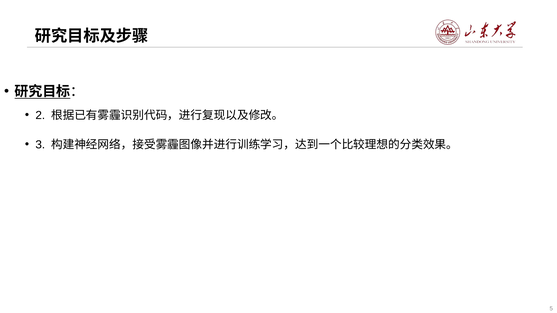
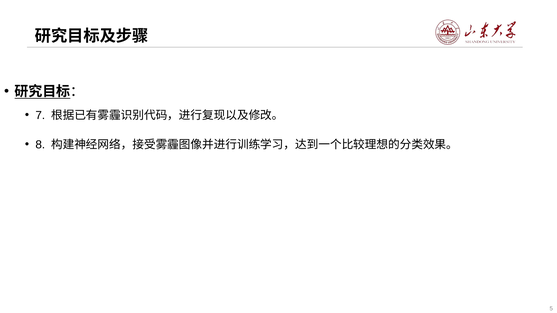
2: 2 -> 7 (40, 115)
3: 3 -> 8 (40, 145)
